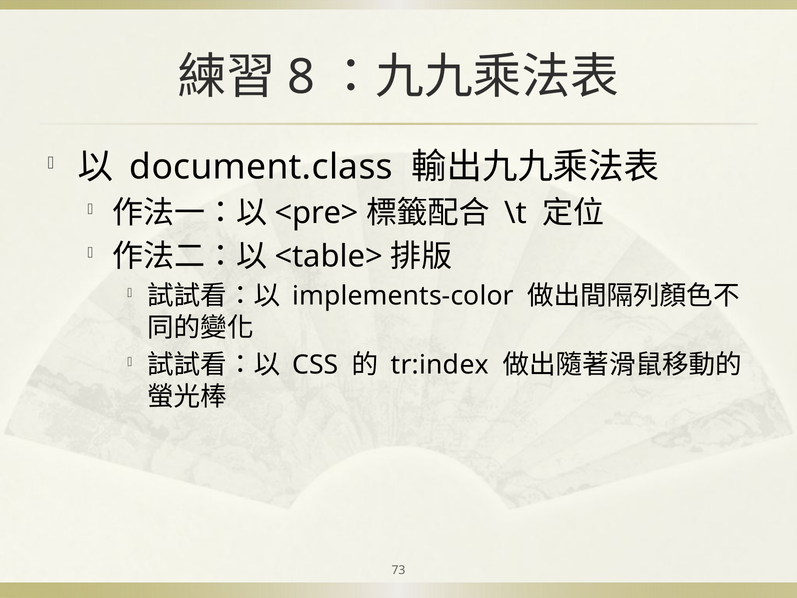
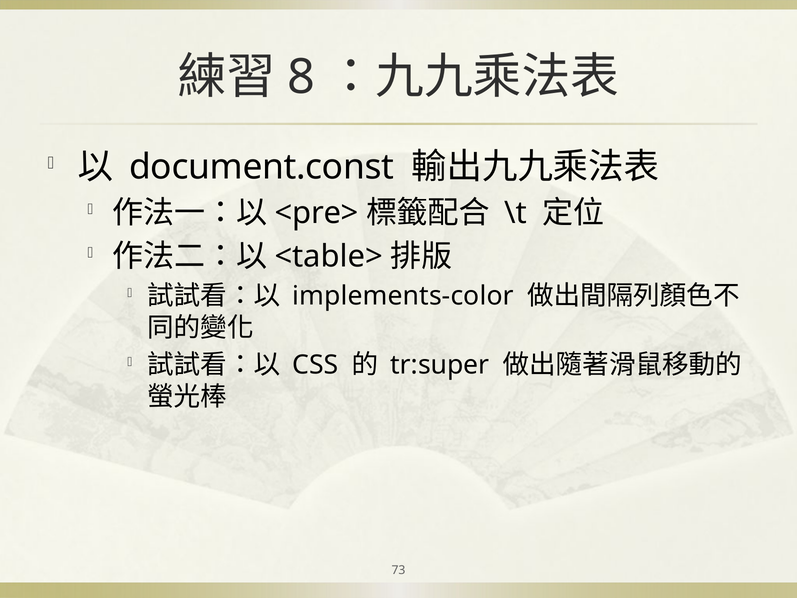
document.class: document.class -> document.const (262, 167)
tr:index: tr:index -> tr:super (440, 365)
